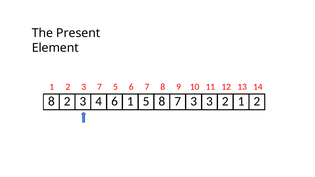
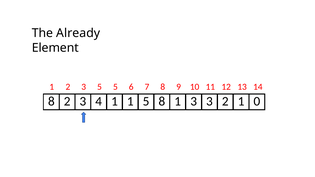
Present: Present -> Already (78, 33)
3 7: 7 -> 5 (99, 87)
4 6: 6 -> 1 (115, 101)
8 7: 7 -> 1 (178, 101)
3 2 1 2: 2 -> 0 (257, 101)
